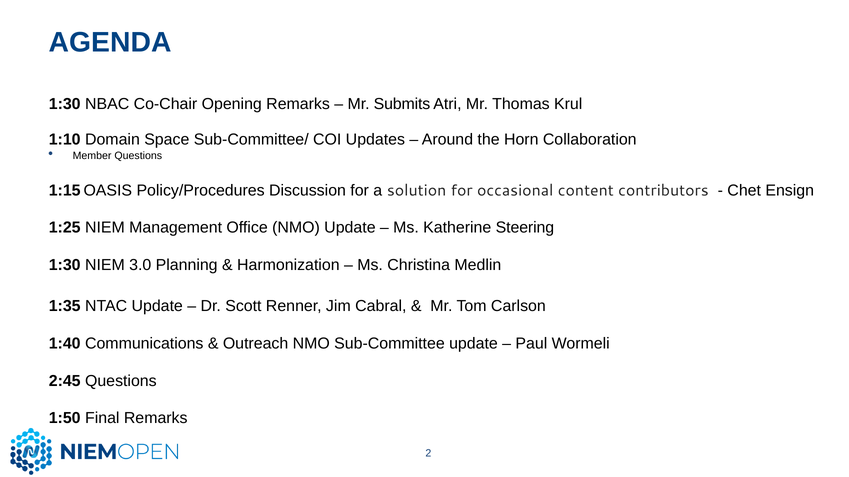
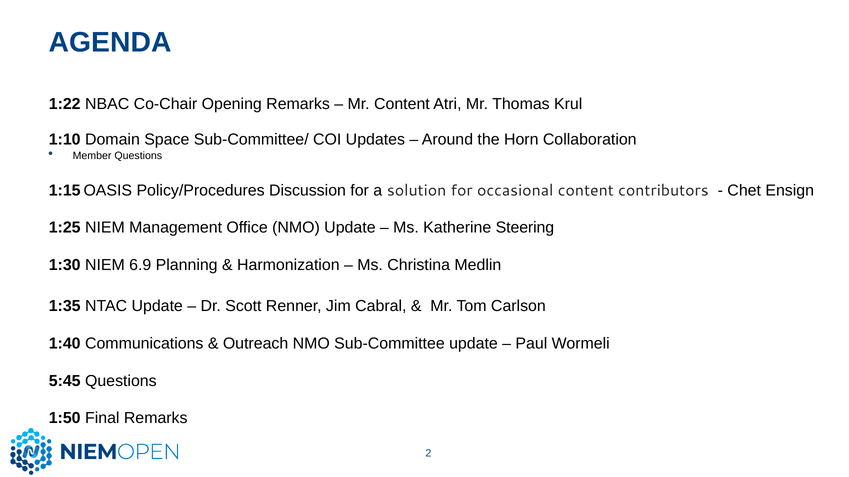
1:30: 1:30 -> 1:22 (65, 104)
Mr Submits: Submits -> Content (402, 104)
3.0: 3.0 -> 6.9 (140, 265)
2:45: 2:45 -> 5:45 (65, 381)
